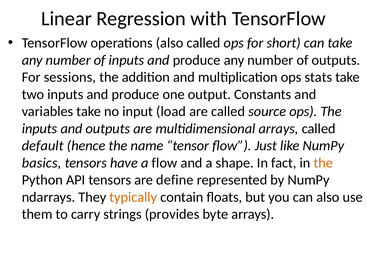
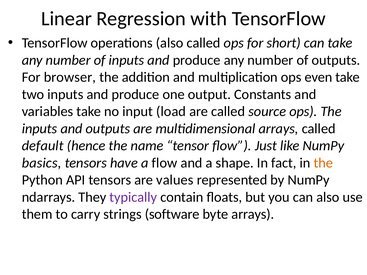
sessions: sessions -> browser (70, 77)
stats: stats -> even (318, 77)
define: define -> values (175, 180)
typically colour: orange -> purple (133, 197)
provides: provides -> software (172, 214)
